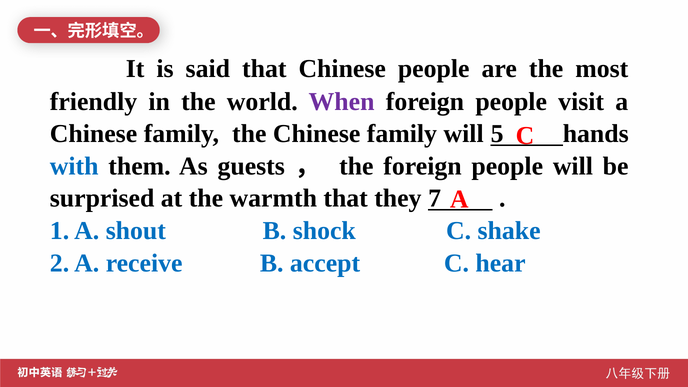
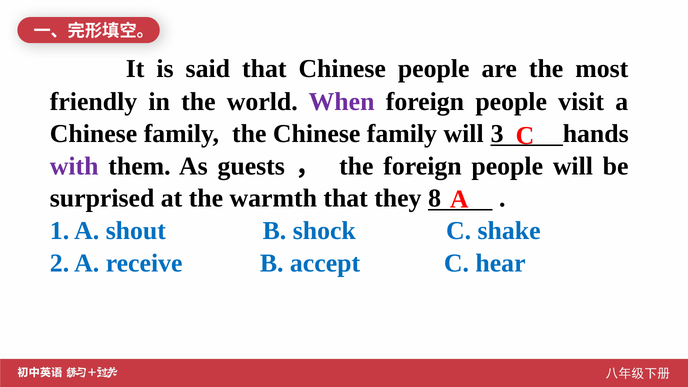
5: 5 -> 3 (497, 134)
with colour: blue -> purple (74, 166)
7: 7 -> 8 (435, 198)
